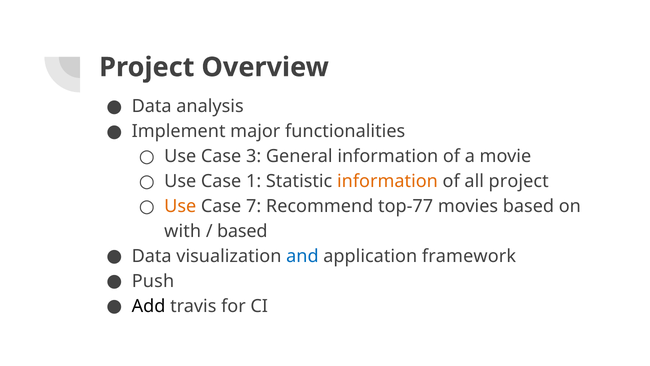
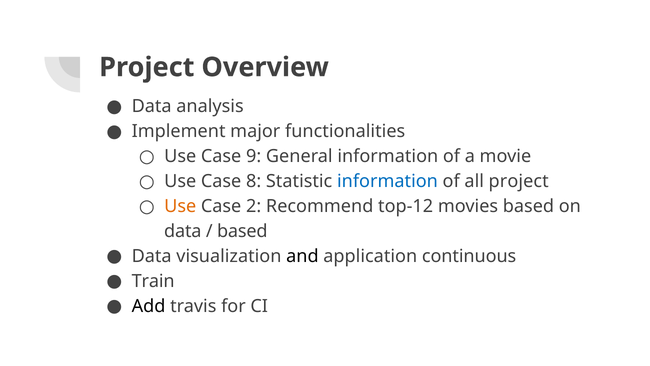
3: 3 -> 9 (254, 156)
1: 1 -> 8 (254, 181)
information colour: orange -> blue (387, 181)
7: 7 -> 2 (254, 206)
top-77: top-77 -> top-12 (406, 206)
with: with -> data (183, 231)
and colour: blue -> black (302, 256)
framework: framework -> continuous (469, 256)
Push: Push -> Train (153, 281)
